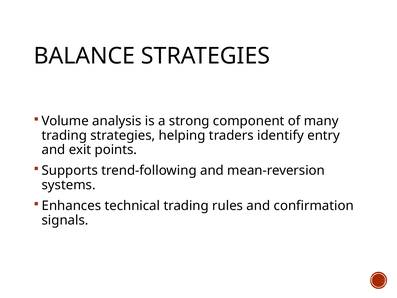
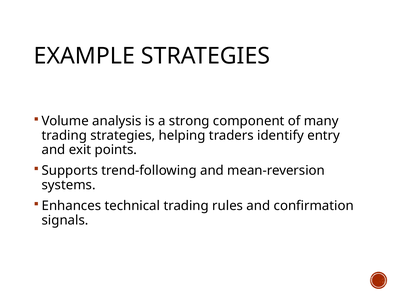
BALANCE: BALANCE -> EXAMPLE (84, 56)
